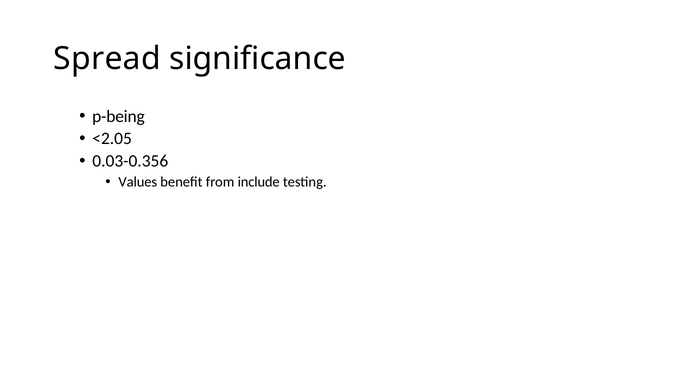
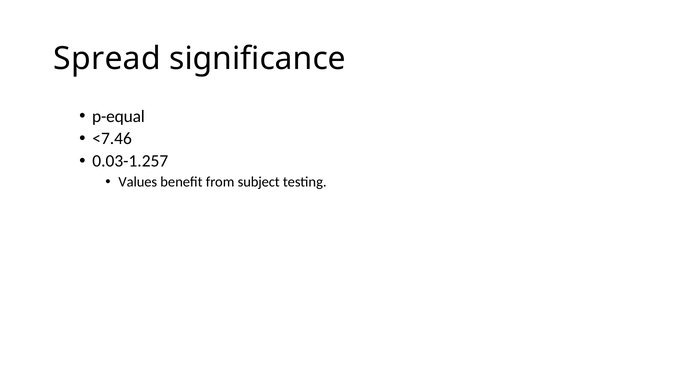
p-being: p-being -> p-equal (118, 116)
<2.05: <2.05 -> <7.46 (112, 139)
0.03-0.356: 0.03-0.356 -> 0.03-1.257 (130, 161)
include: include -> subject (259, 182)
